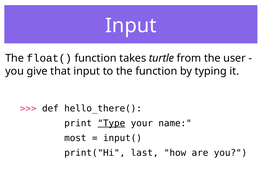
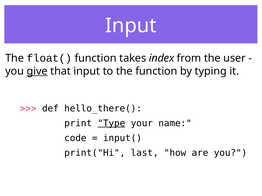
turtle: turtle -> index (162, 58)
give underline: none -> present (37, 71)
most: most -> code (75, 138)
